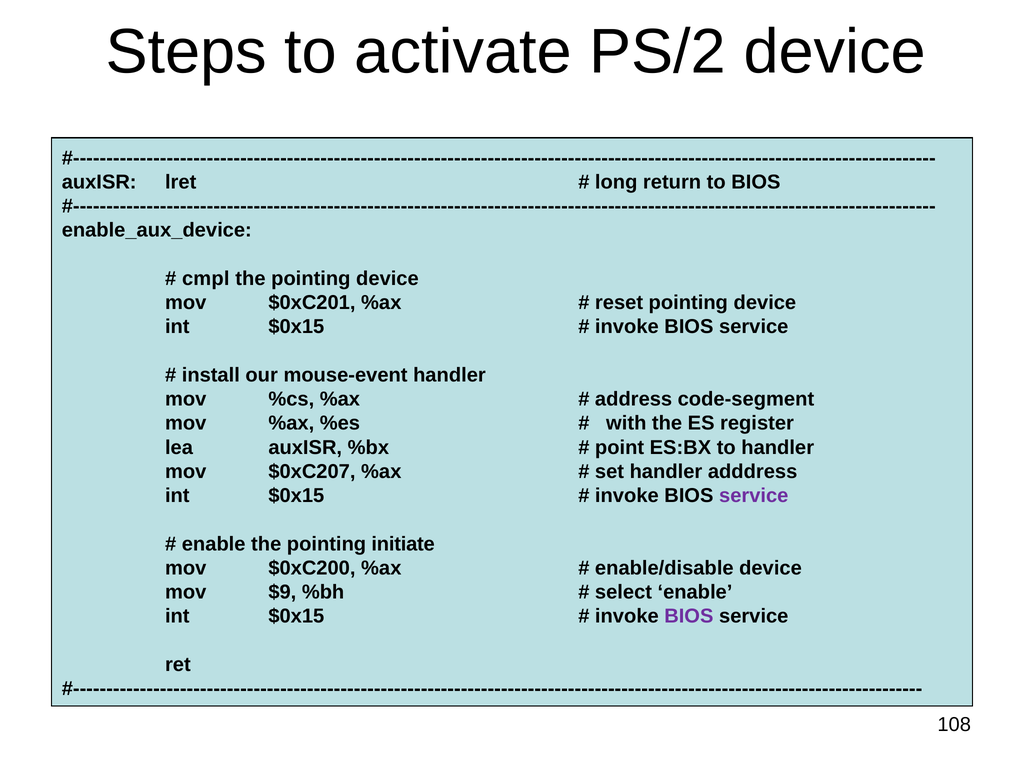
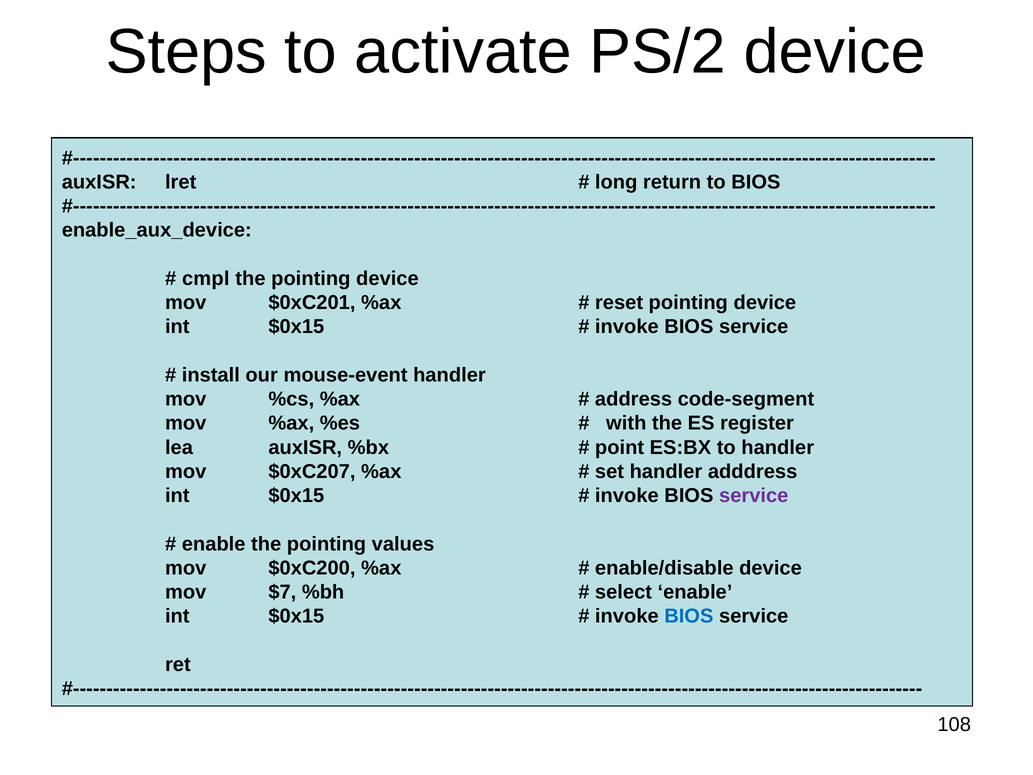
initiate: initiate -> values (403, 544)
$9: $9 -> $7 (282, 592)
BIOS colour: purple -> blue (689, 616)
